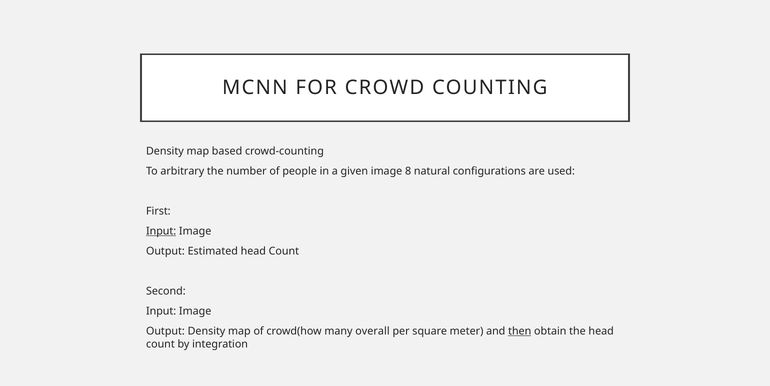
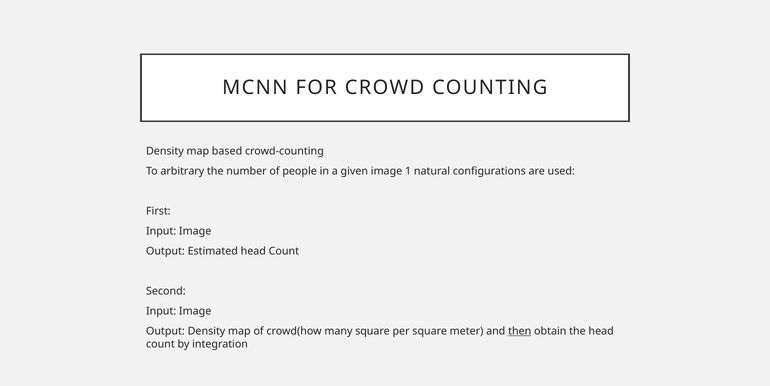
8: 8 -> 1 (408, 171)
Input underline: present -> none (161, 231)
many overall: overall -> square (373, 331)
